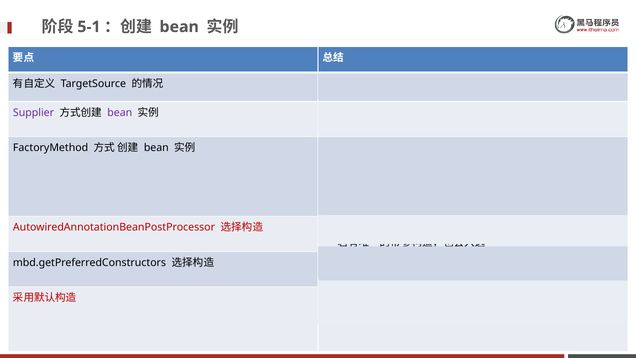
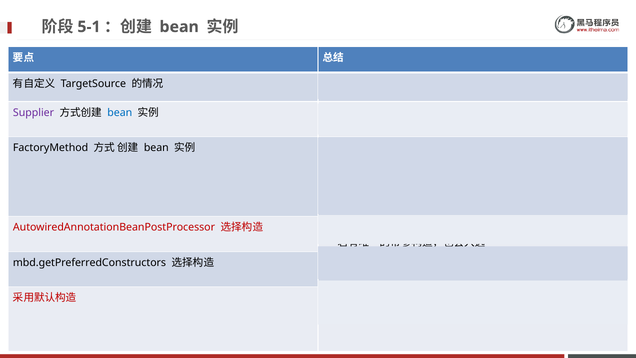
bean colour: purple -> blue (120, 113)
